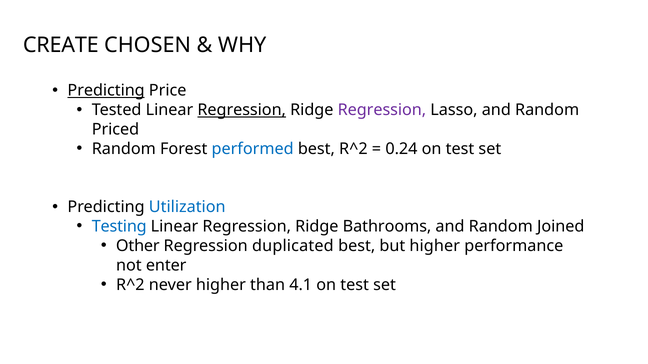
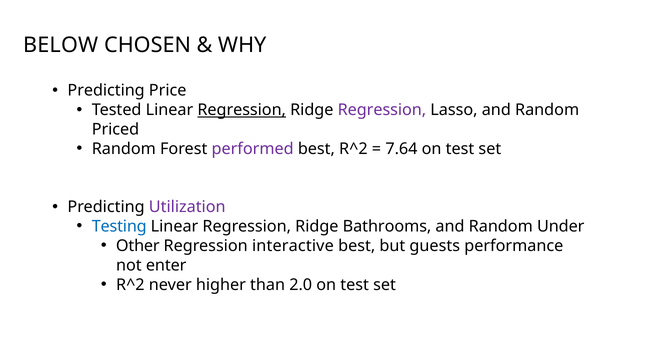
CREATE: CREATE -> BELOW (61, 45)
Predicting underline: present -> none (106, 91)
performed colour: blue -> purple (253, 149)
0.24: 0.24 -> 7.64 (401, 149)
Utilization colour: blue -> purple (187, 207)
Joined: Joined -> Under (561, 227)
duplicated: duplicated -> interactive (293, 246)
but higher: higher -> guests (435, 246)
4.1: 4.1 -> 2.0 (301, 285)
